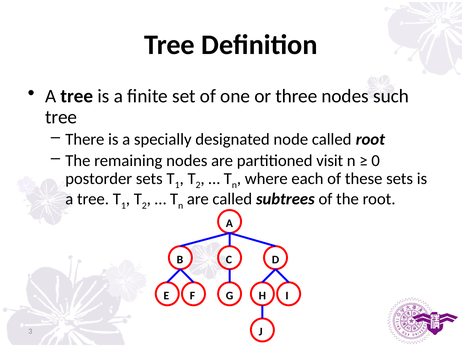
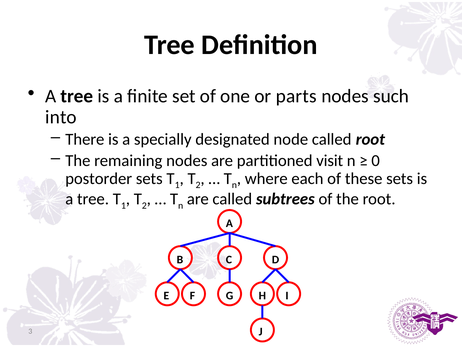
three: three -> parts (296, 96)
tree: tree -> into (61, 117)
